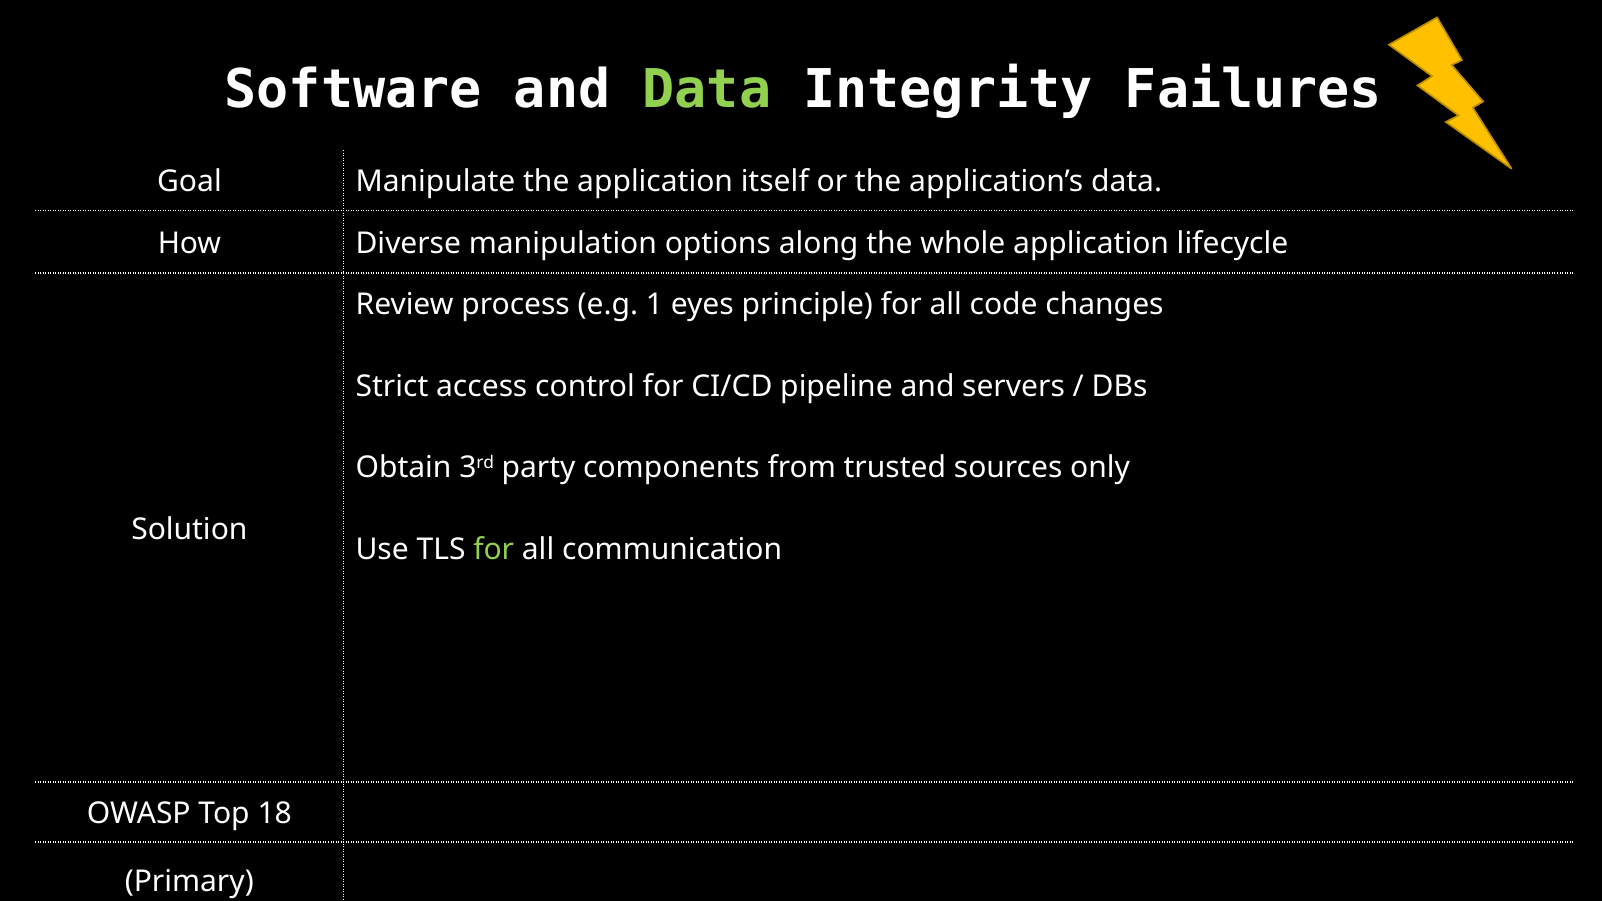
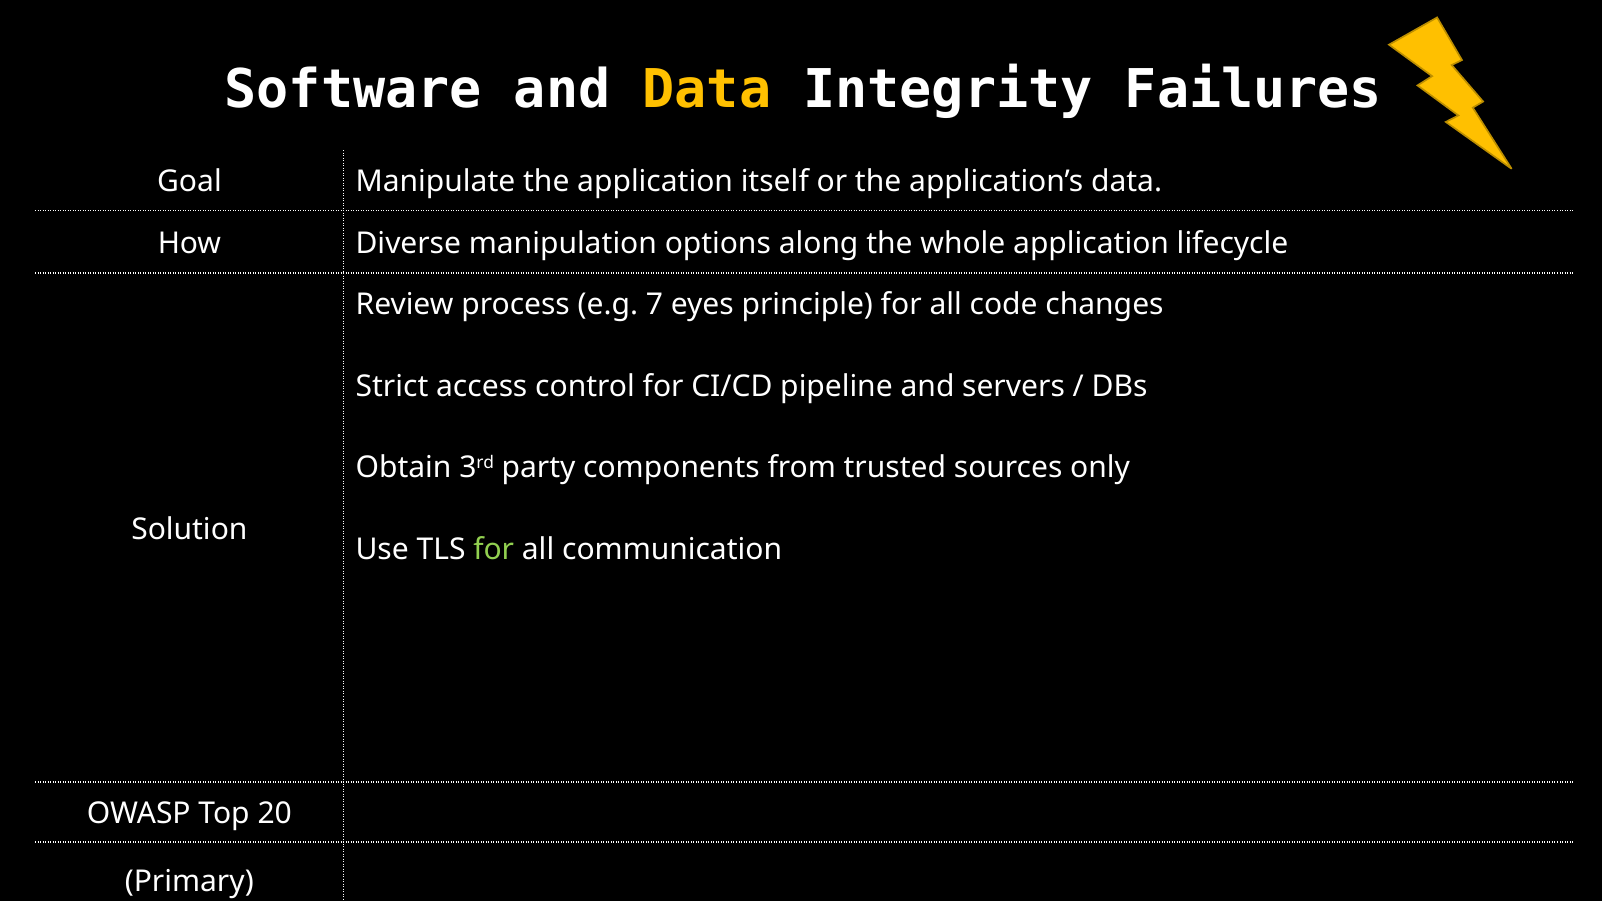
Data colour: light green -> yellow (707, 90)
1: 1 -> 7 (654, 304)
18: 18 -> 20 (275, 814)
